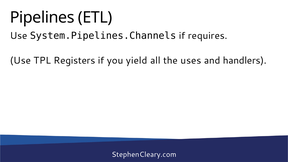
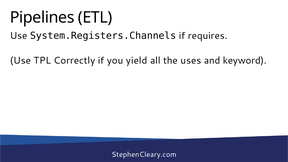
System.Pipelines.Channels: System.Pipelines.Channels -> System.Registers.Channels (103, 36)
Registers: Registers -> Correctly (74, 60)
handlers: handlers -> keyword (245, 60)
